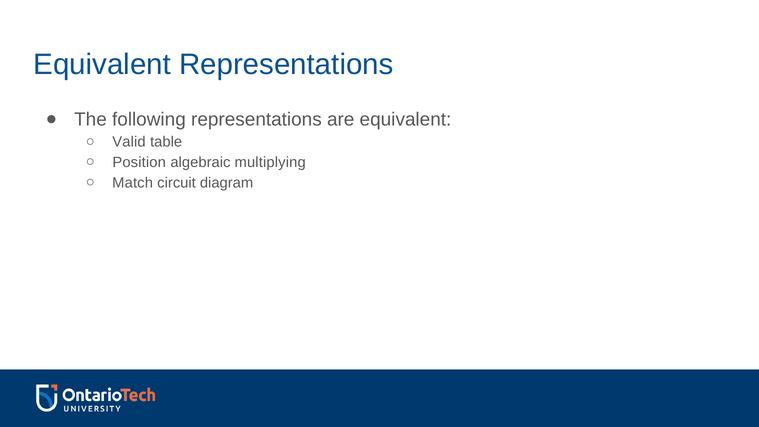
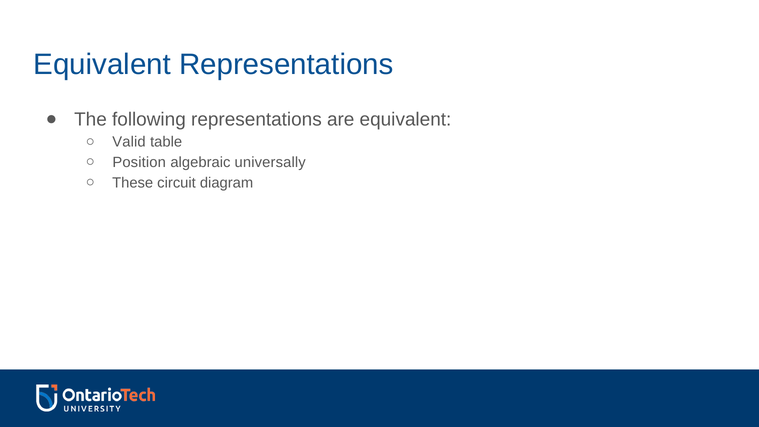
multiplying: multiplying -> universally (270, 162)
Match: Match -> These (133, 183)
